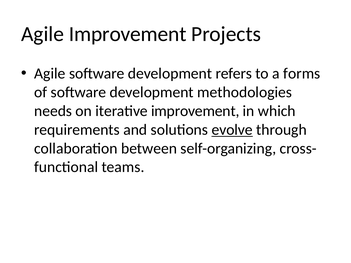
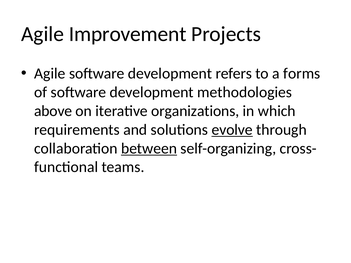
needs: needs -> above (53, 111)
iterative improvement: improvement -> organizations (195, 111)
between underline: none -> present (149, 149)
